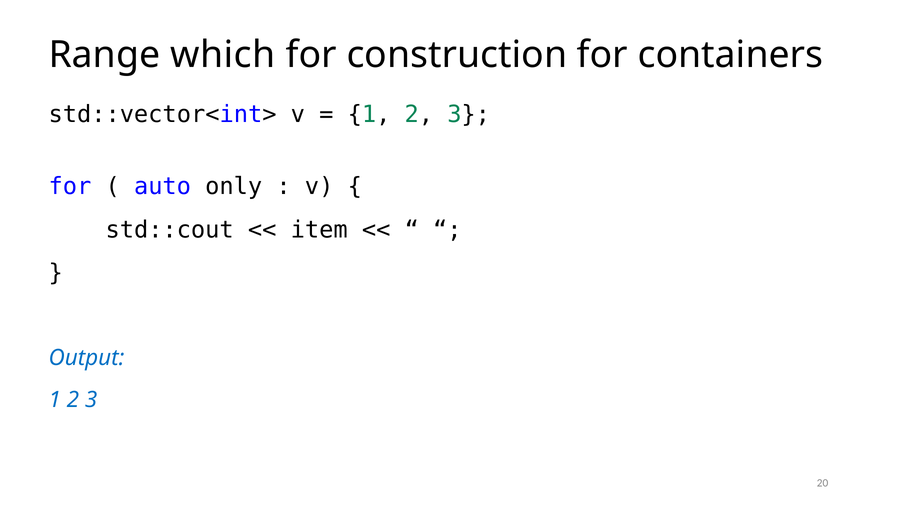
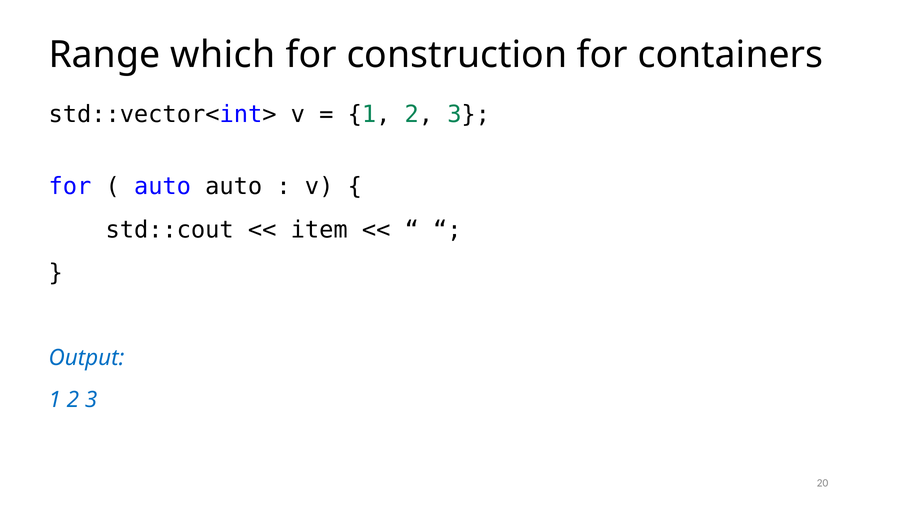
auto only: only -> auto (234, 186)
